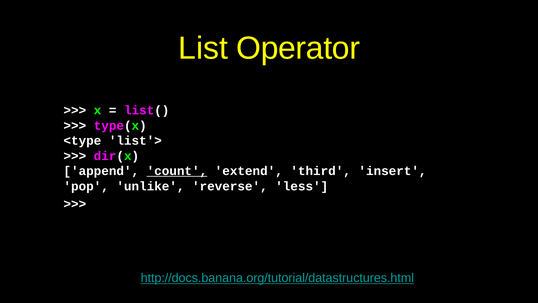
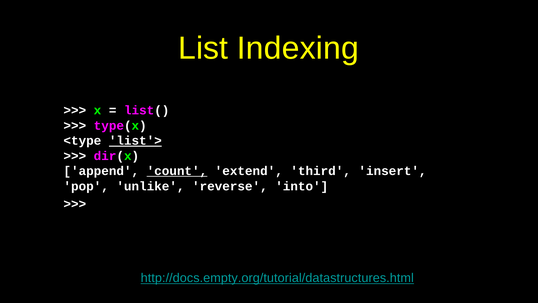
Operator: Operator -> Indexing (298, 48)
list'> underline: none -> present (135, 141)
less: less -> into (302, 186)
http://docs.banana.org/tutorial/datastructures.html: http://docs.banana.org/tutorial/datastructures.html -> http://docs.empty.org/tutorial/datastructures.html (277, 278)
